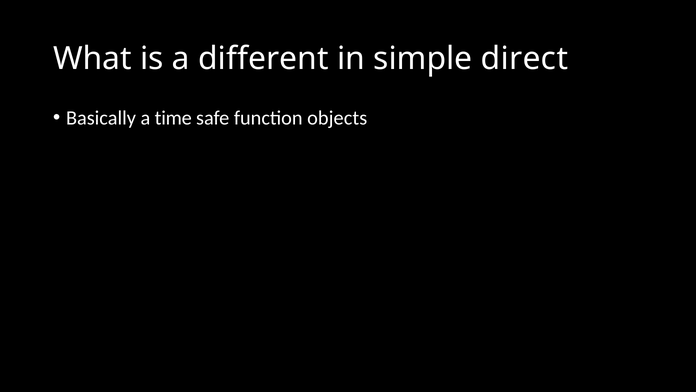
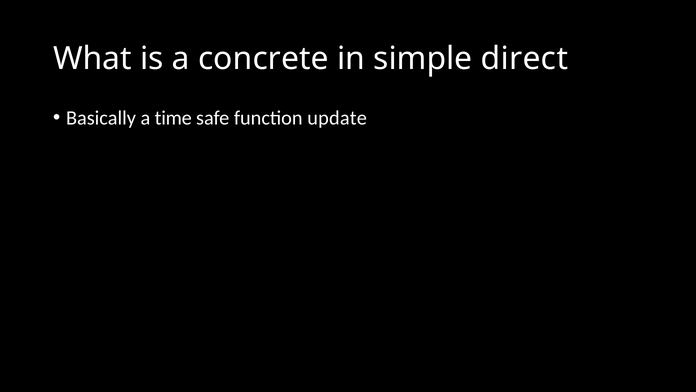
different: different -> concrete (263, 58)
objects: objects -> update (337, 118)
